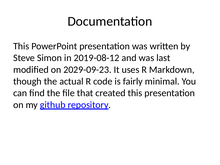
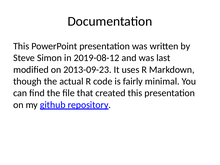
2029-09-23: 2029-09-23 -> 2013-09-23 (87, 70)
